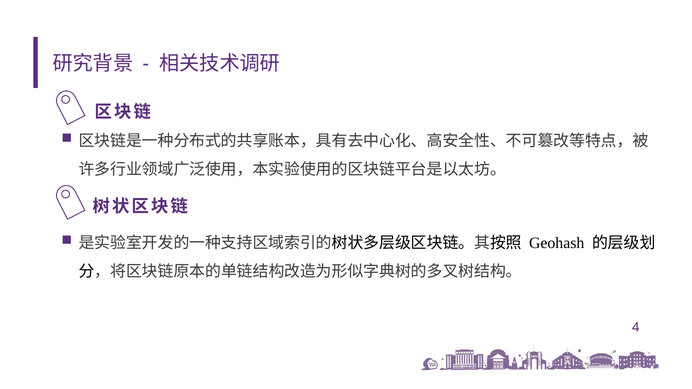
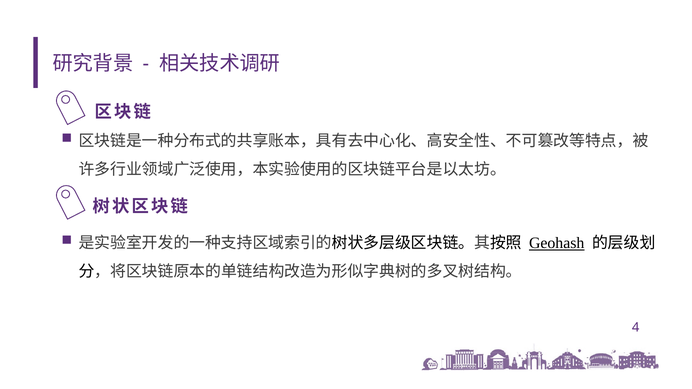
Geohash underline: none -> present (557, 243)
